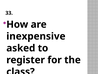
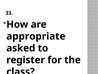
inexpensive: inexpensive -> appropriate (36, 36)
